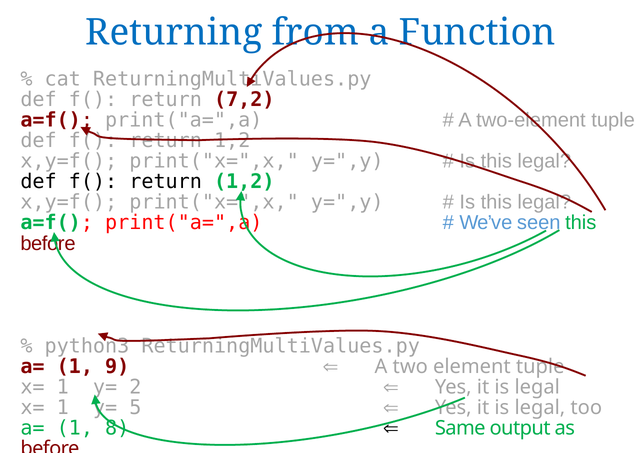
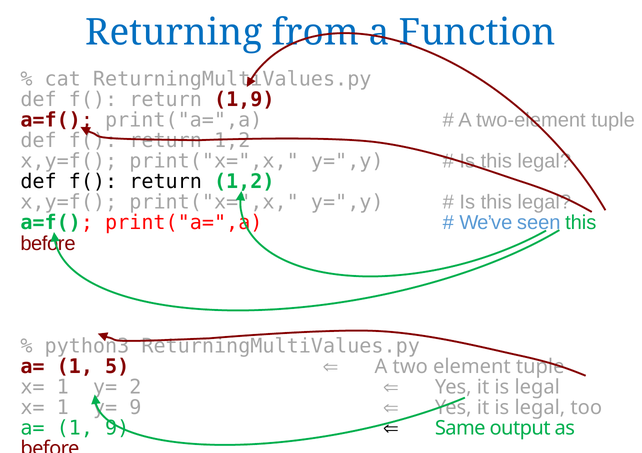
7,2: 7,2 -> 1,9 (244, 99)
9: 9 -> 5 (117, 366)
y= 5: 5 -> 9 (135, 407)
1 8: 8 -> 9 (117, 428)
